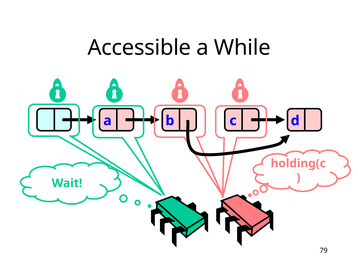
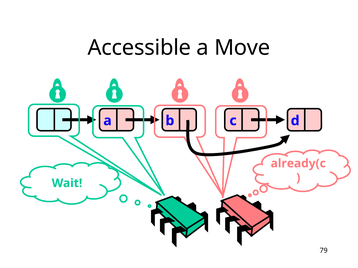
While: While -> Move (242, 48)
holding(c: holding(c -> already(c (298, 164)
